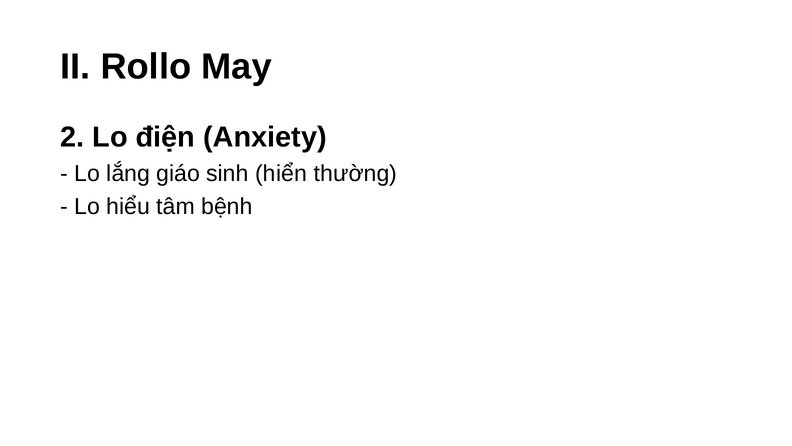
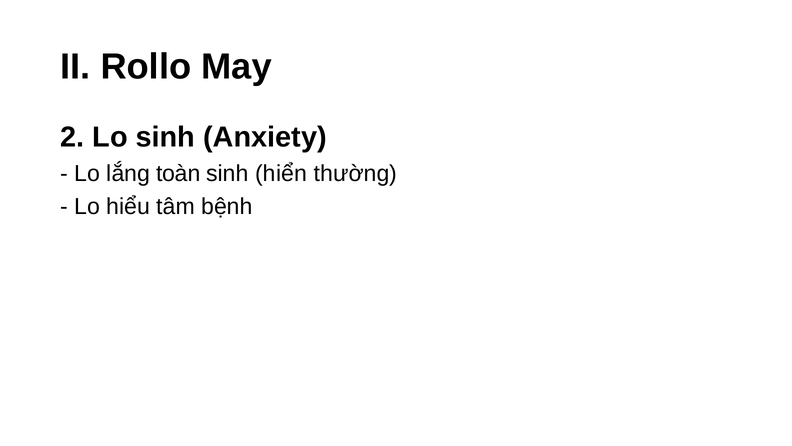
Lo điện: điện -> sinh (165, 137)
giáo: giáo -> toàn (178, 173)
